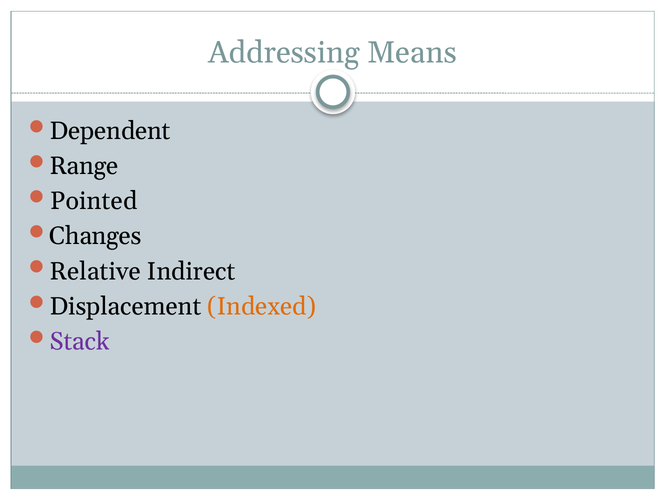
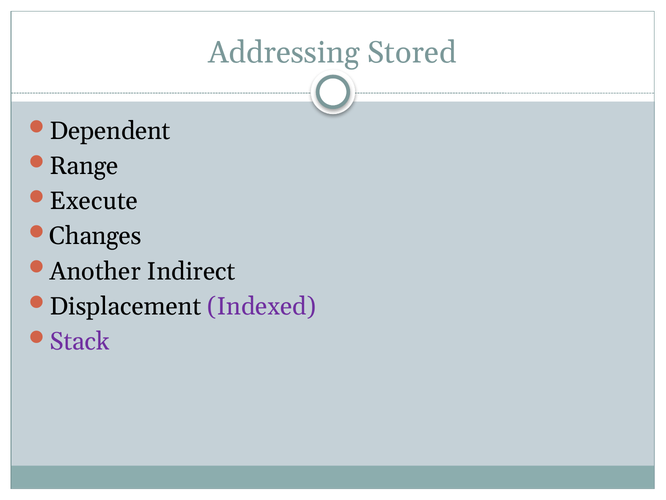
Means: Means -> Stored (412, 52)
Pointed: Pointed -> Execute (94, 201)
Relative: Relative -> Another (95, 271)
Indexed colour: orange -> purple (262, 306)
